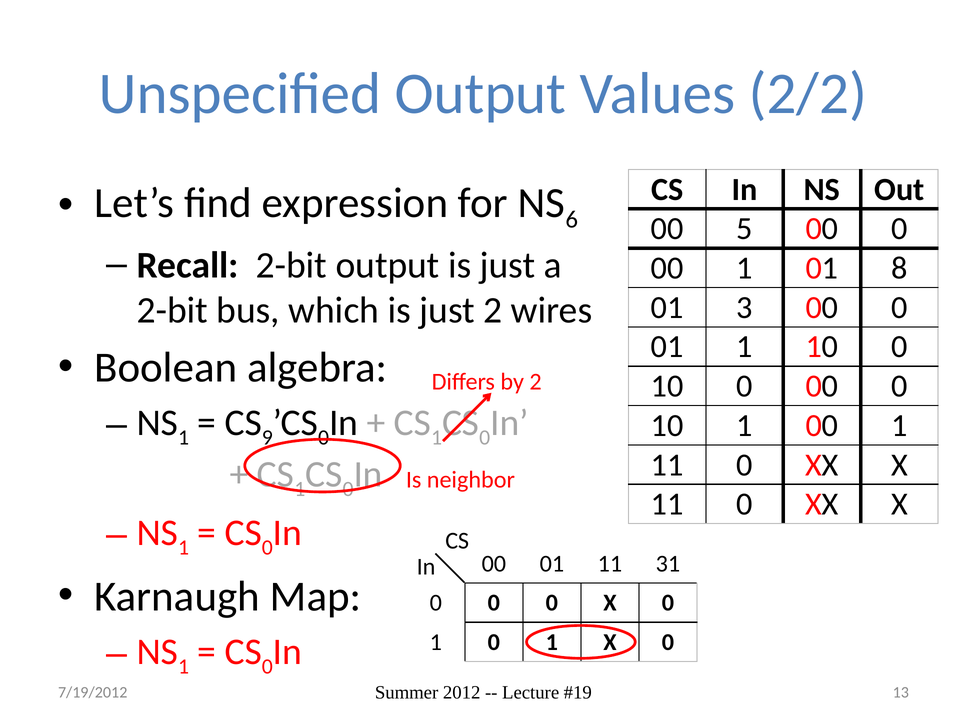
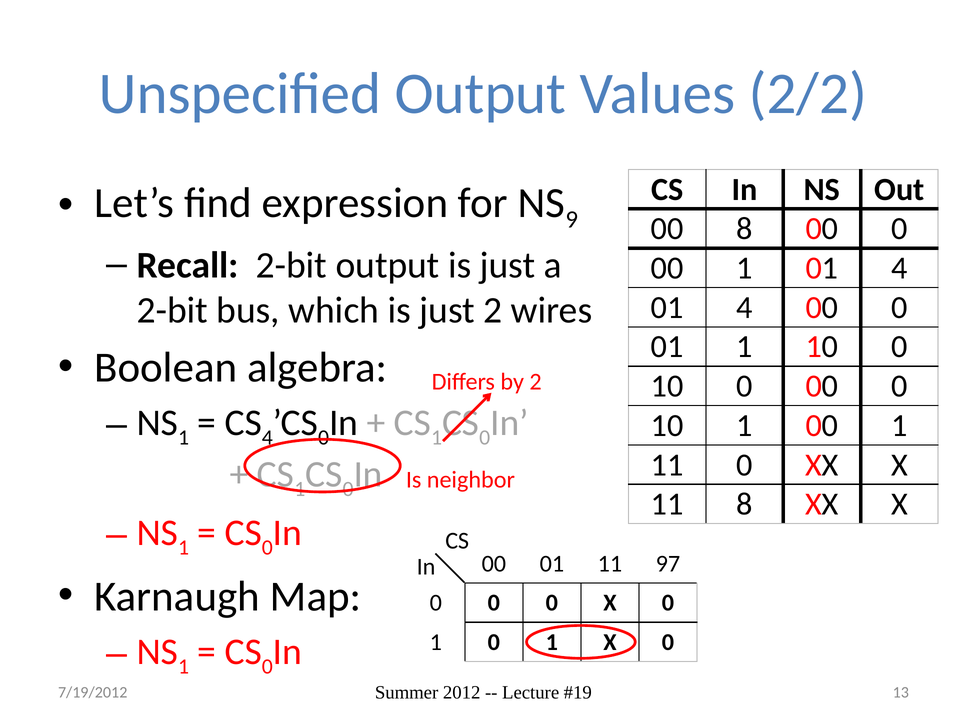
6: 6 -> 9 (572, 220)
00 5: 5 -> 8 (745, 229)
1 01 8: 8 -> 4 (899, 268)
3: 3 -> 4 (745, 308)
CS 9: 9 -> 4 (267, 438)
0: 0 -> 8 (745, 504)
31: 31 -> 97 (668, 564)
